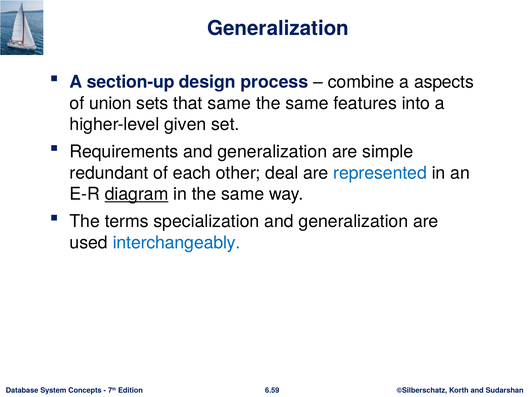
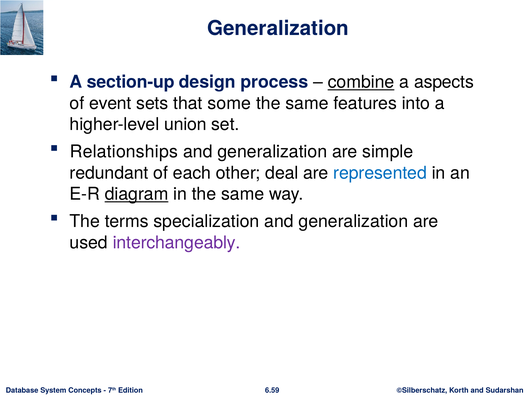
combine underline: none -> present (361, 82)
union: union -> event (110, 103)
that same: same -> some (229, 103)
given: given -> union (185, 124)
Requirements: Requirements -> Relationships (124, 152)
interchangeably colour: blue -> purple (177, 243)
